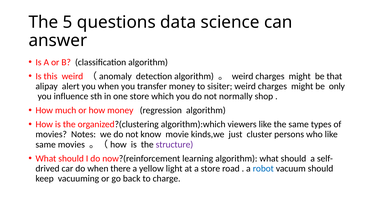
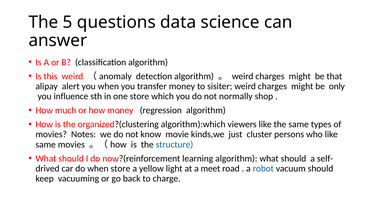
structure colour: purple -> blue (174, 145)
when there: there -> store (120, 169)
a store: store -> meet (210, 169)
